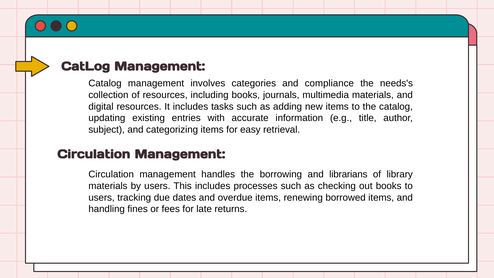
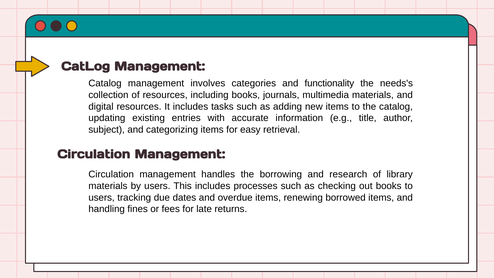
compliance: compliance -> functionality (329, 83)
librarians: librarians -> research (348, 174)
